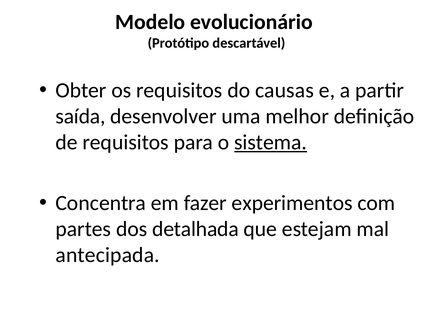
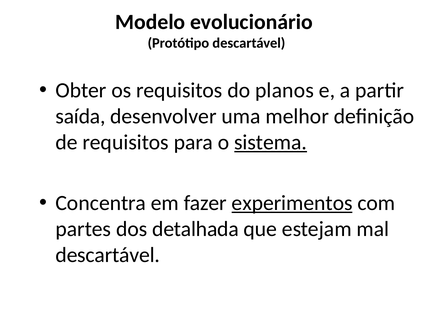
causas: causas -> planos (284, 91)
experimentos underline: none -> present (292, 203)
antecipada: antecipada -> descartável (108, 256)
